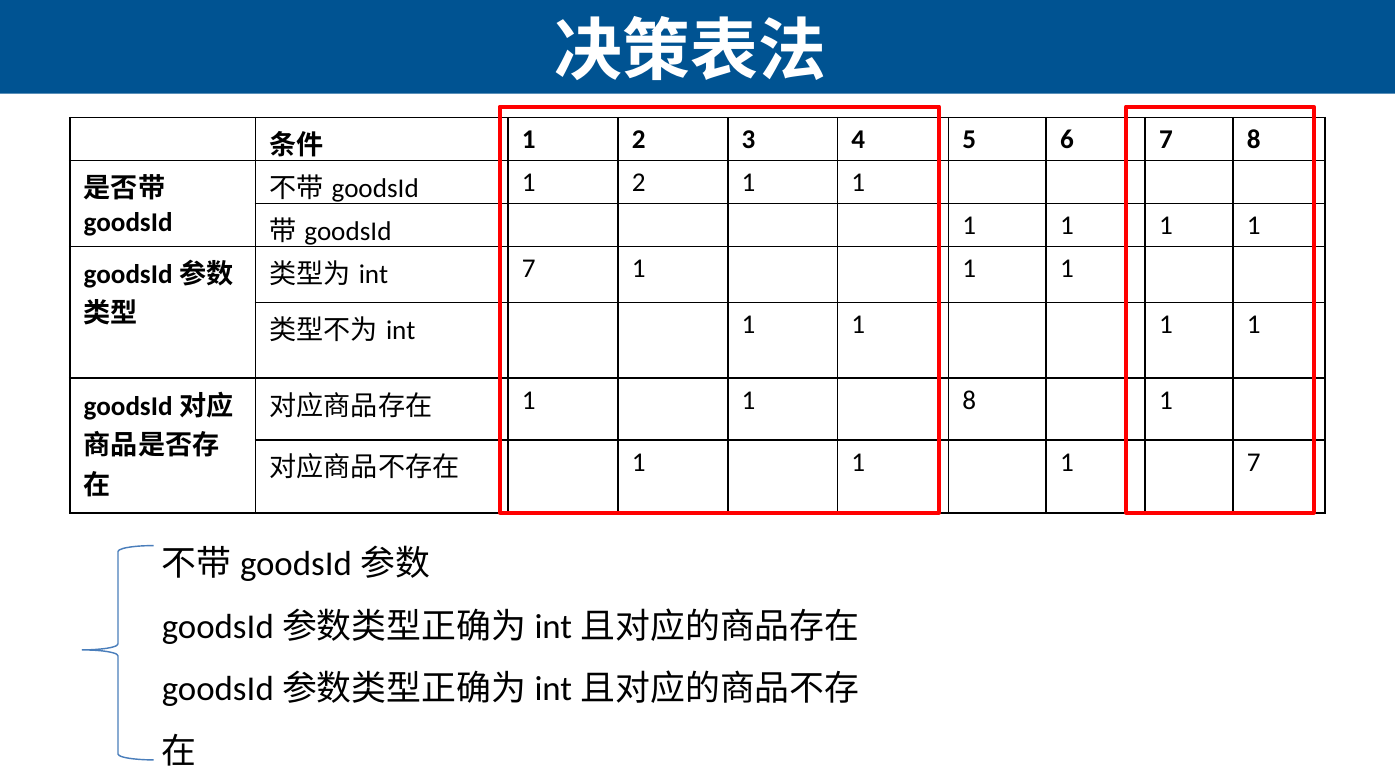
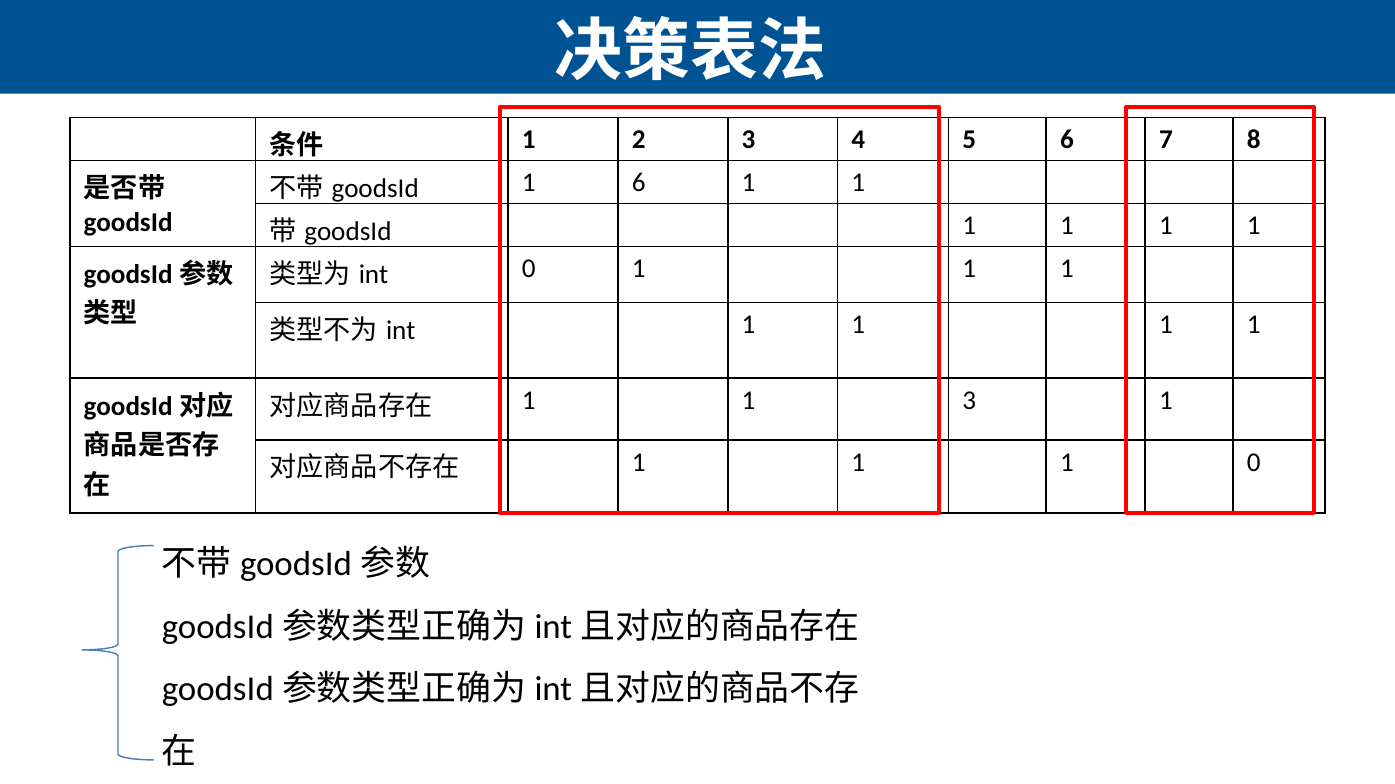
2: 2 -> 6 (639, 183)
7: 7 -> 0 (529, 269)
1 8: 8 -> 3 (969, 401)
1 7: 7 -> 0 (1254, 462)
